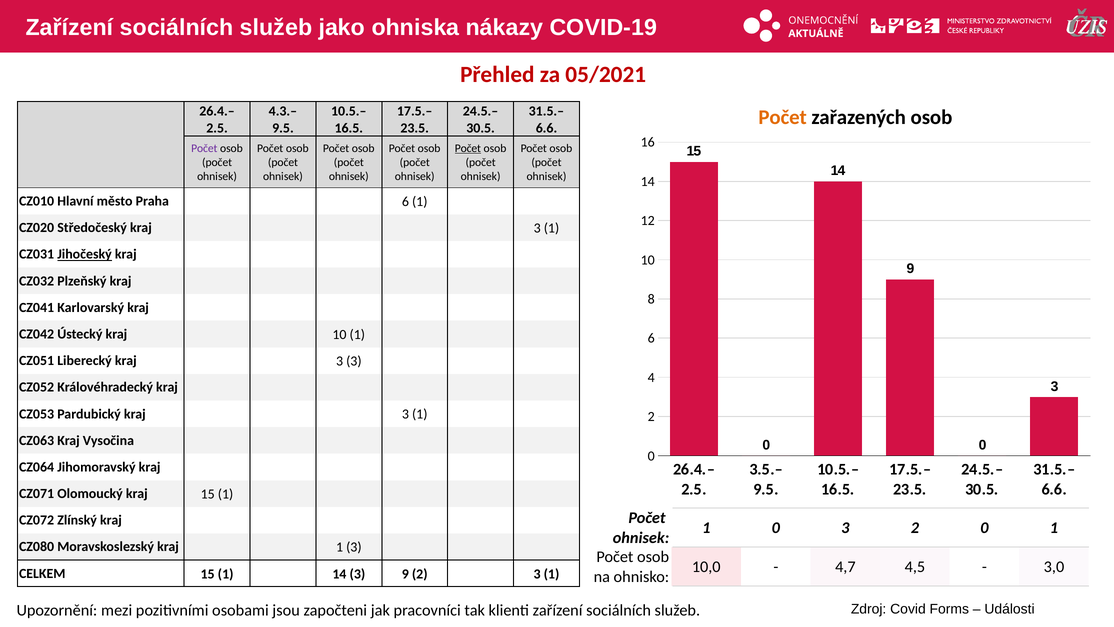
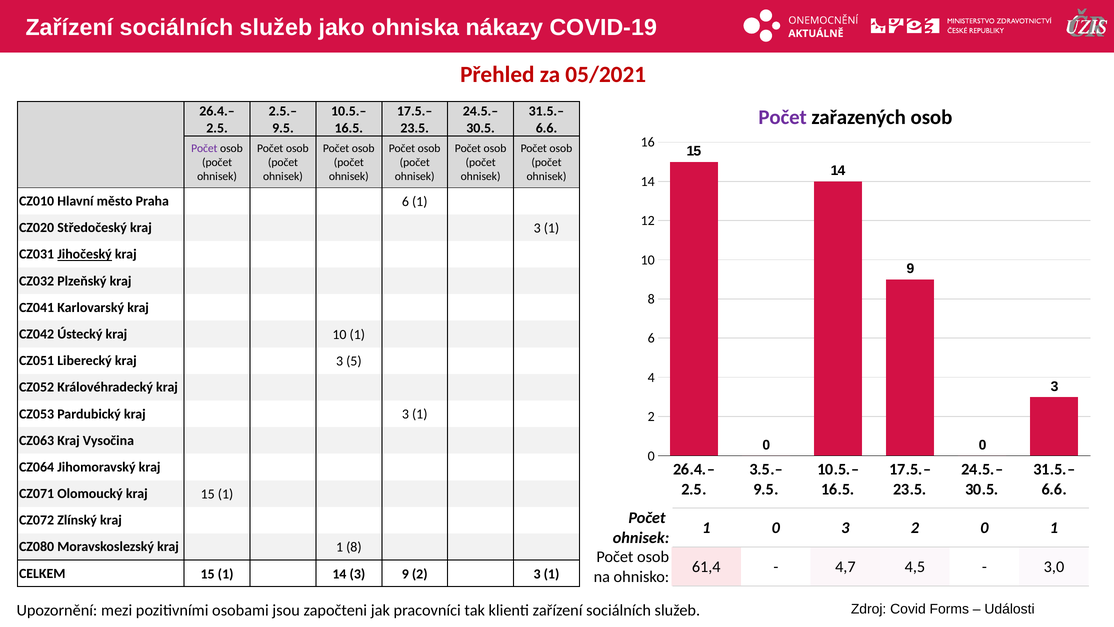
4.3.–: 4.3.– -> 2.5.– (283, 111)
Počet colour: orange -> purple (783, 117)
Počet underline: present -> none (468, 148)
3 3: 3 -> 5 (354, 361)
1 3: 3 -> 8 (354, 547)
10,0: 10,0 -> 61,4 (706, 567)
